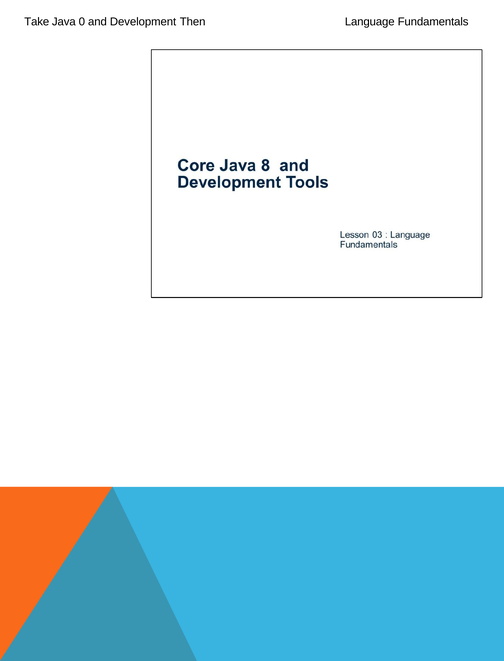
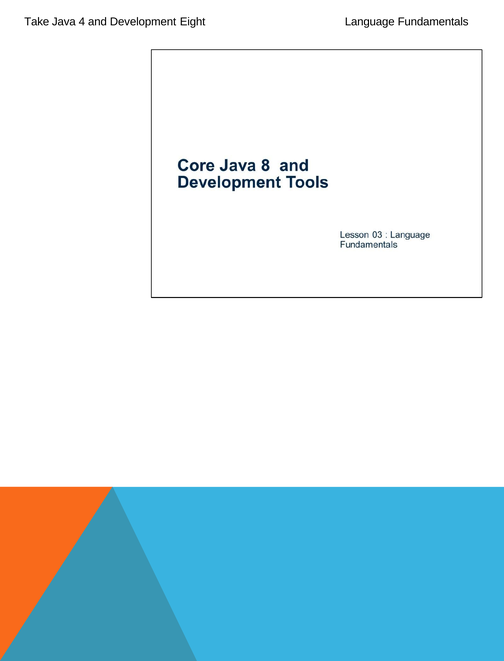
0: 0 -> 4 (82, 22)
Then: Then -> Eight (193, 22)
